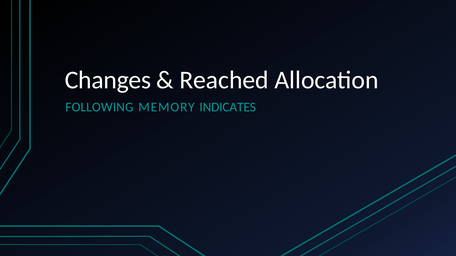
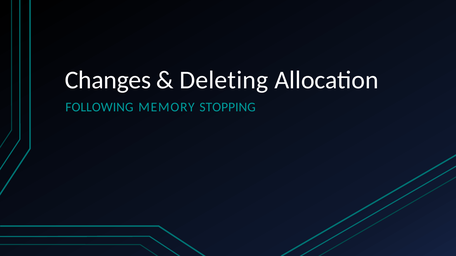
Reached: Reached -> Deleting (224, 80)
INDICATES: INDICATES -> STOPPING (228, 107)
